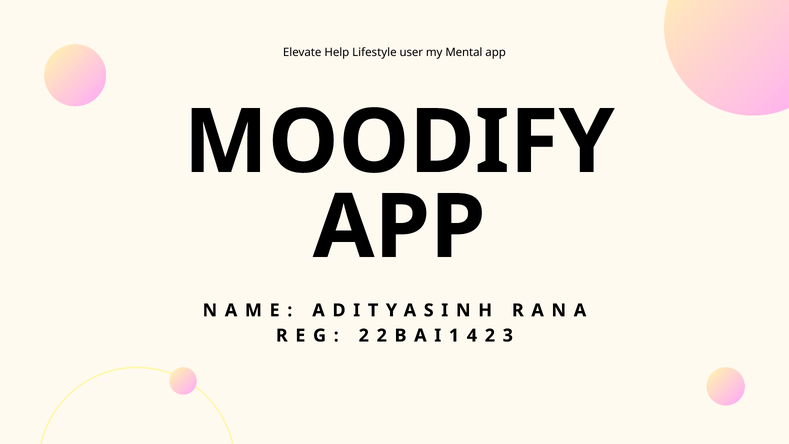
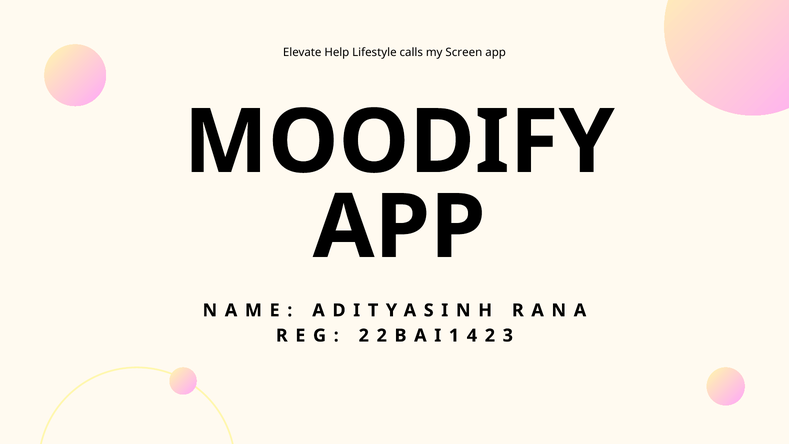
user: user -> calls (411, 52)
Mental: Mental -> Screen (464, 52)
